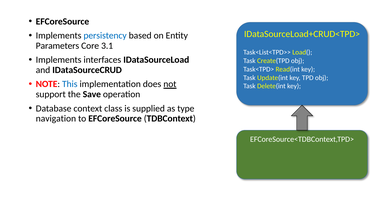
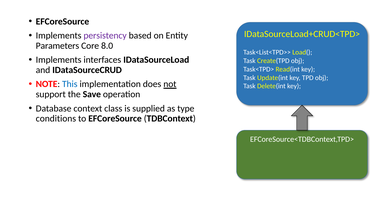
persistency colour: blue -> purple (105, 36)
3.1: 3.1 -> 8.0 (107, 46)
navigation: navigation -> conditions (56, 119)
